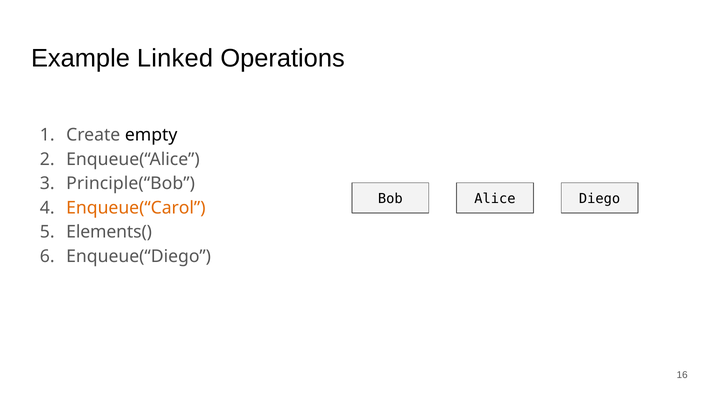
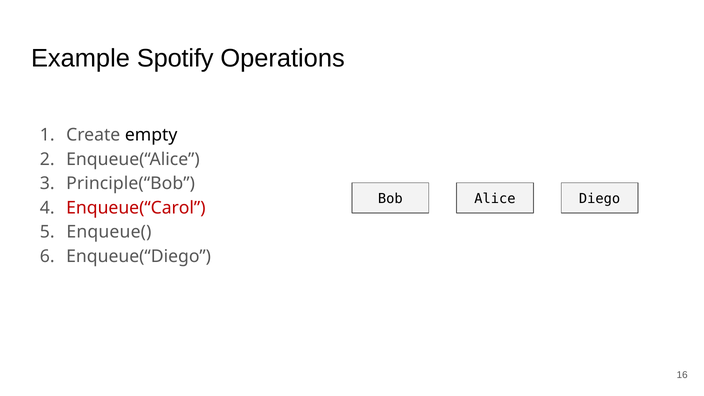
Linked: Linked -> Spotify (175, 58)
Enqueue(“Carol colour: orange -> red (136, 208)
Elements(: Elements( -> Enqueue( (109, 232)
